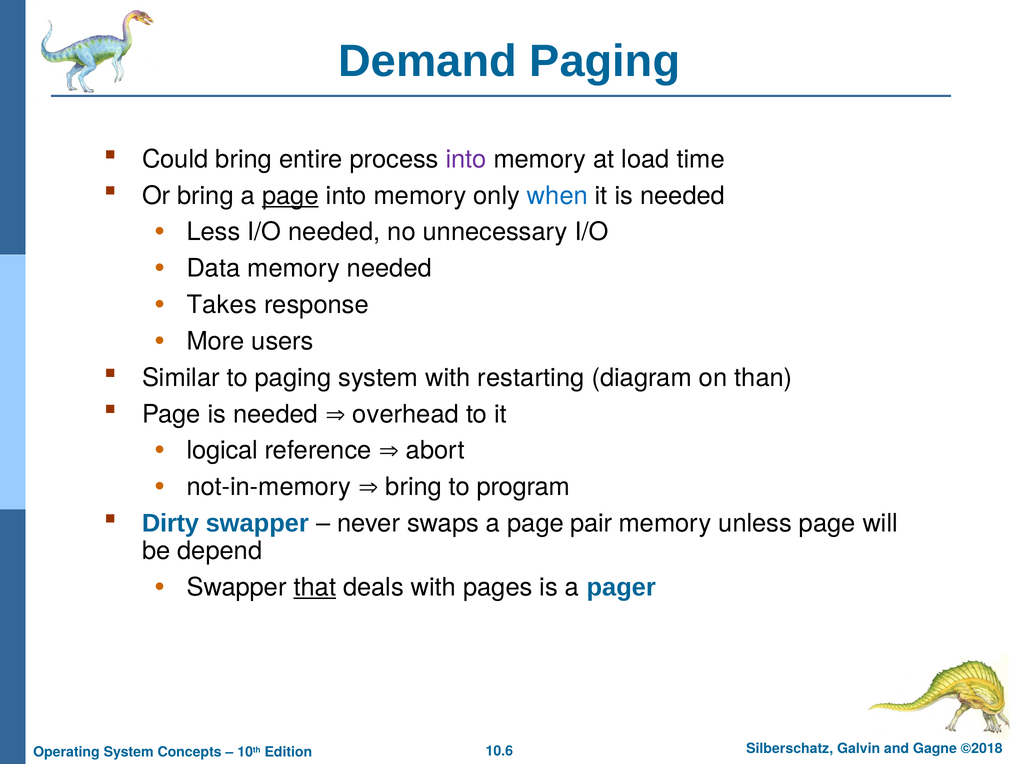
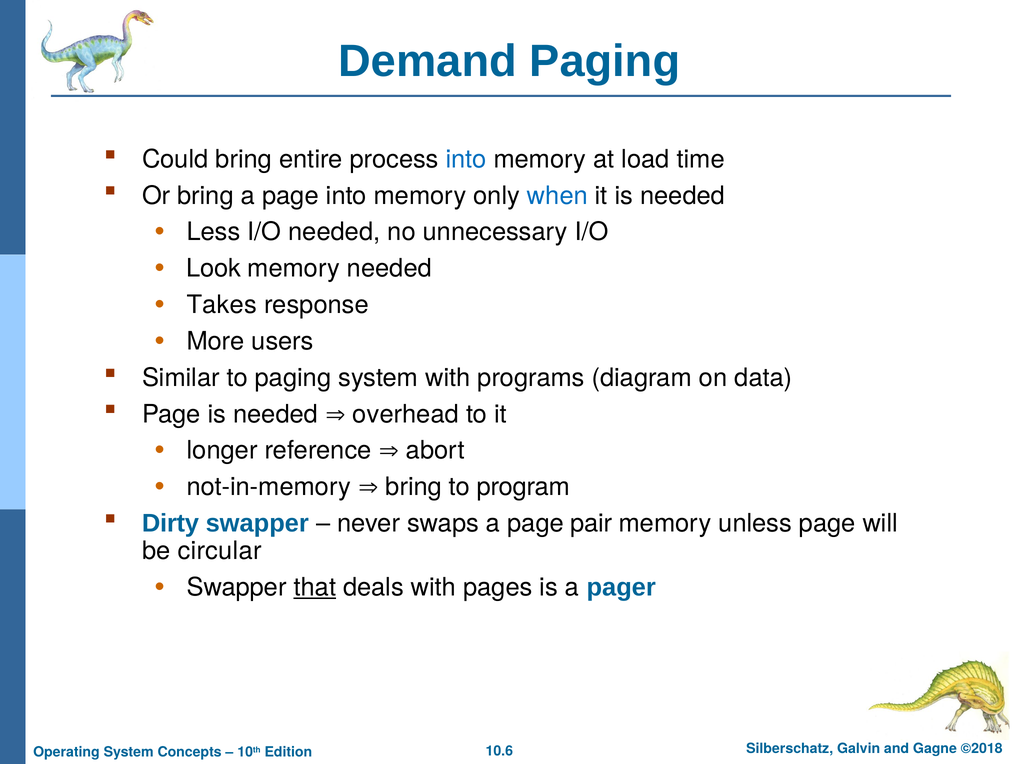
into colour: purple -> blue (466, 159)
page underline: present -> none (290, 196)
Data: Data -> Look (214, 269)
restarting: restarting -> programs (531, 378)
than: than -> data (763, 378)
logical: logical -> longer (222, 451)
depend: depend -> circular (220, 551)
